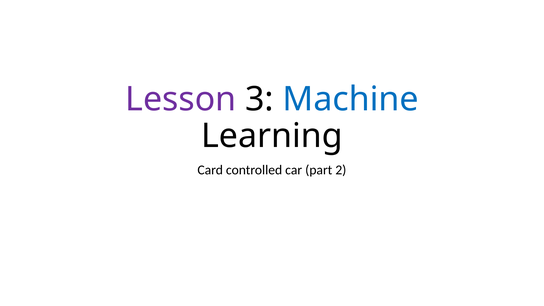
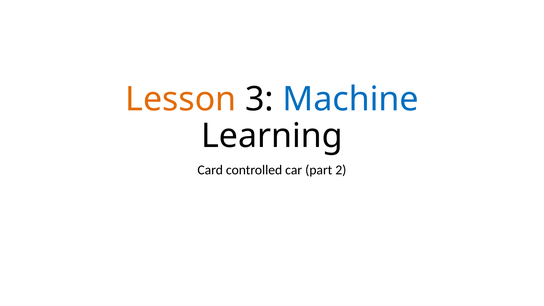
Lesson colour: purple -> orange (181, 99)
